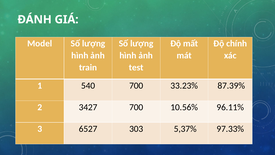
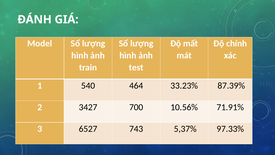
540 700: 700 -> 464 (136, 85)
96.11%: 96.11% -> 71.91% (230, 107)
303: 303 -> 743 (136, 129)
